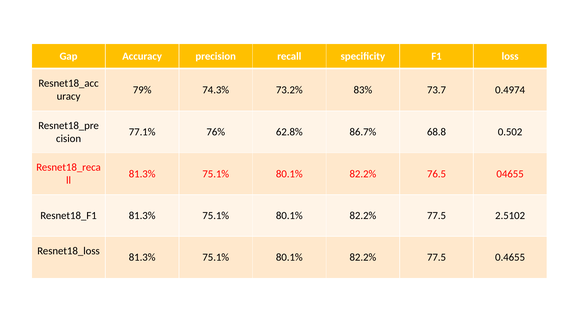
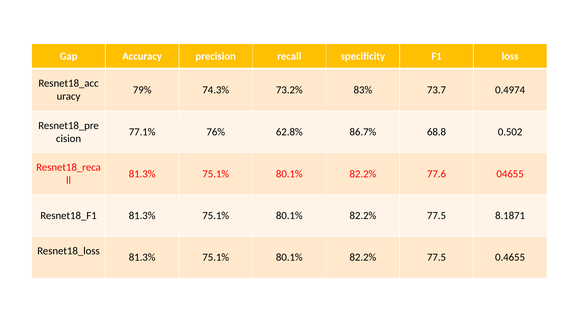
76.5: 76.5 -> 77.6 (437, 174)
2.5102: 2.5102 -> 8.1871 (510, 216)
